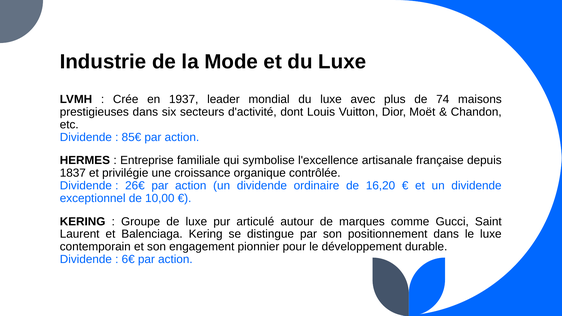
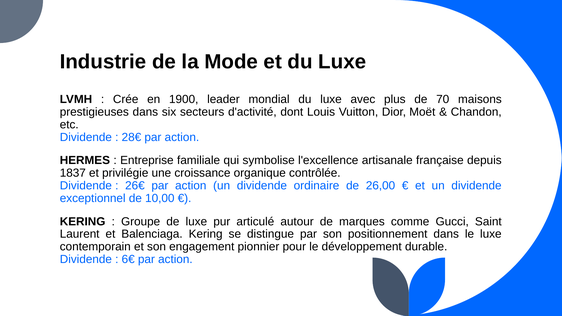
1937: 1937 -> 1900 (184, 99)
74: 74 -> 70 (443, 99)
85€: 85€ -> 28€ (131, 137)
16,20: 16,20 -> 26,00 (381, 186)
